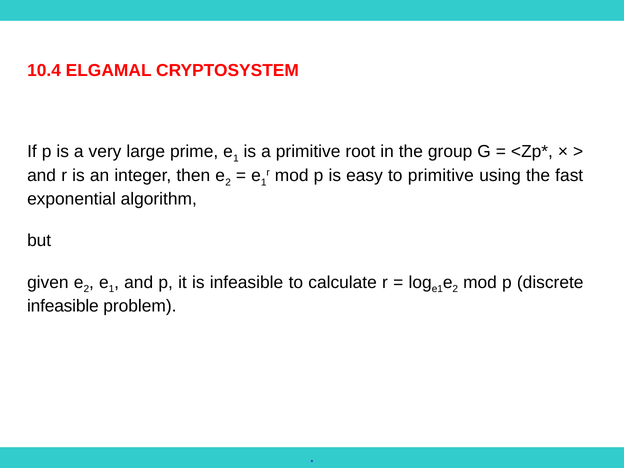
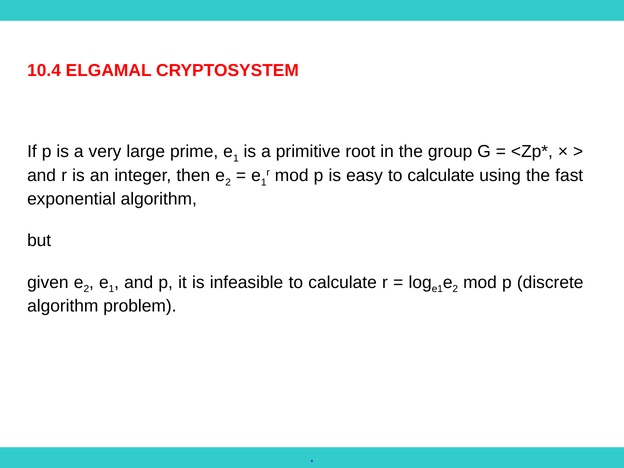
easy to primitive: primitive -> calculate (441, 175)
infeasible: infeasible -> algorithm (63, 306)
